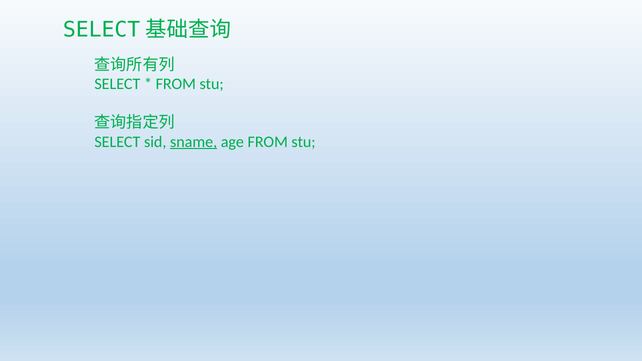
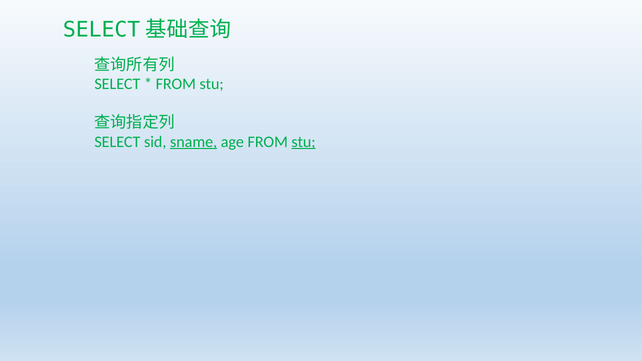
stu underline: none -> present (304, 142)
